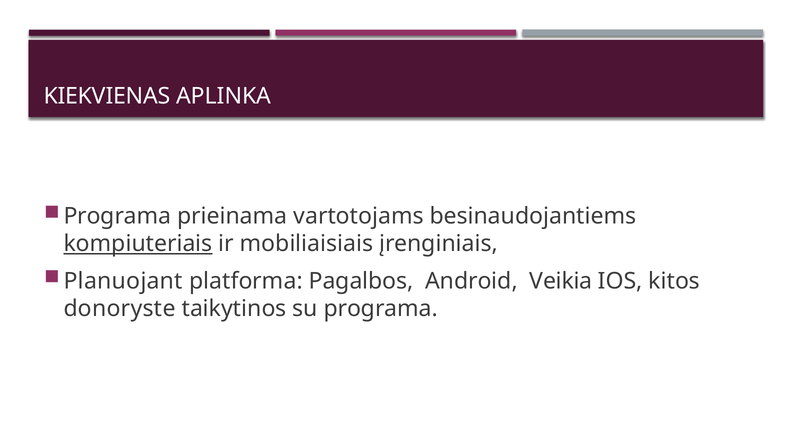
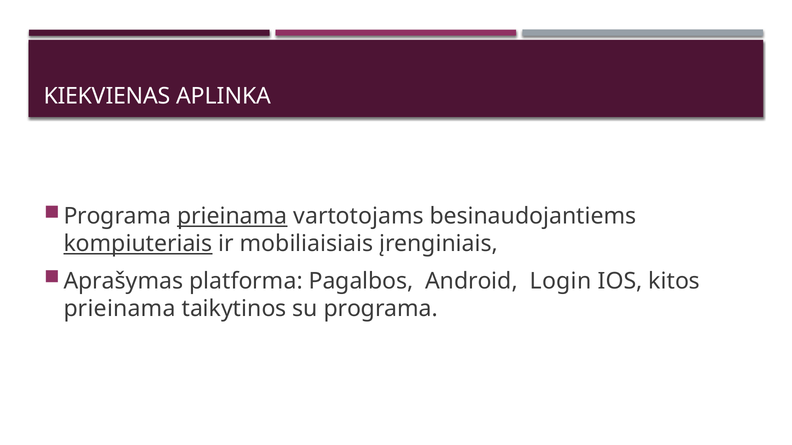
prieinama underline: none -> present (232, 216)
Planuojant: Planuojant -> Aprašymas (123, 281)
Veikia: Veikia -> Login (561, 281)
donoryste: donoryste -> prieinama (120, 309)
